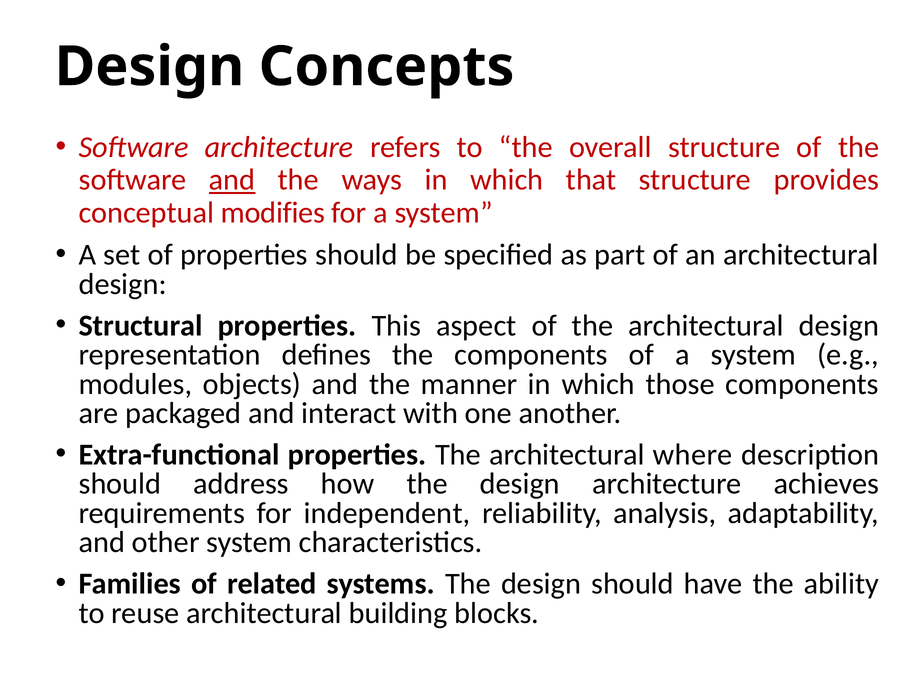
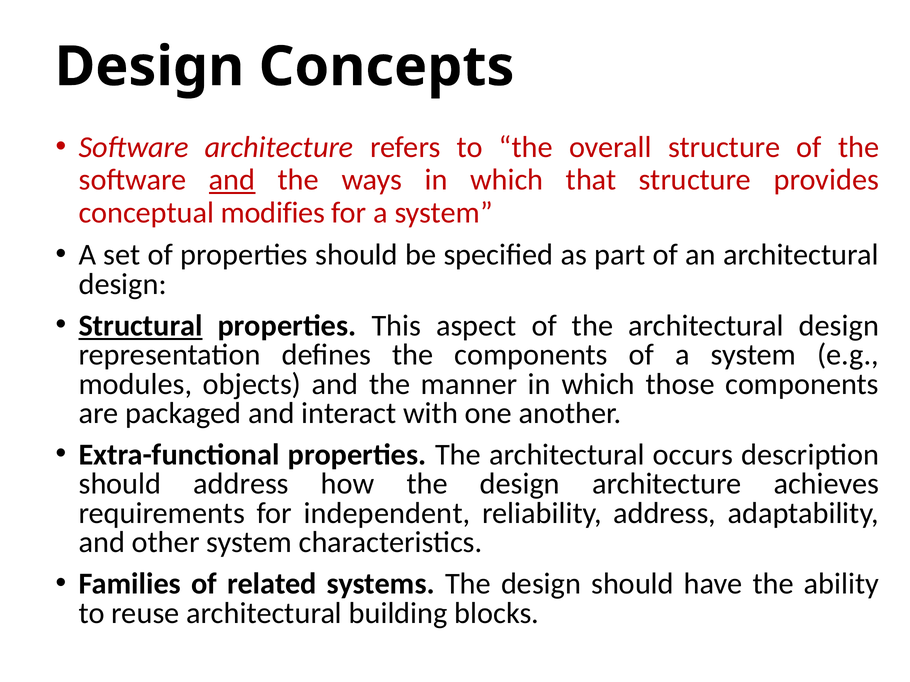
Structural underline: none -> present (141, 326)
where: where -> occurs (693, 455)
reliability analysis: analysis -> address (665, 513)
